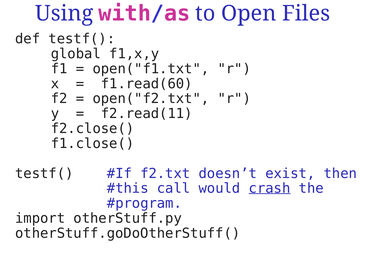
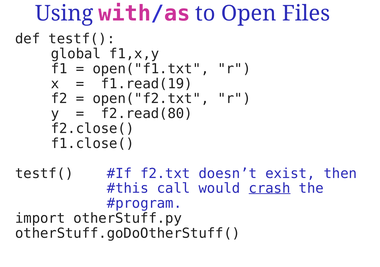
f1.read(60: f1.read(60 -> f1.read(19 (147, 84)
f2.read(11: f2.read(11 -> f2.read(80 (147, 114)
